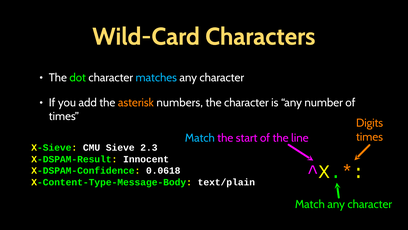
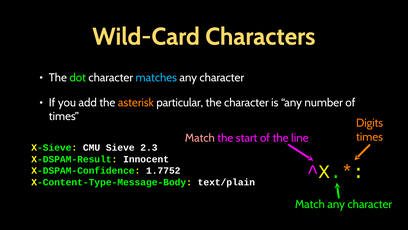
numbers: numbers -> particular (180, 102)
Match colour: light blue -> pink (200, 138)
0.0618: 0.0618 -> 1.7752 (163, 170)
